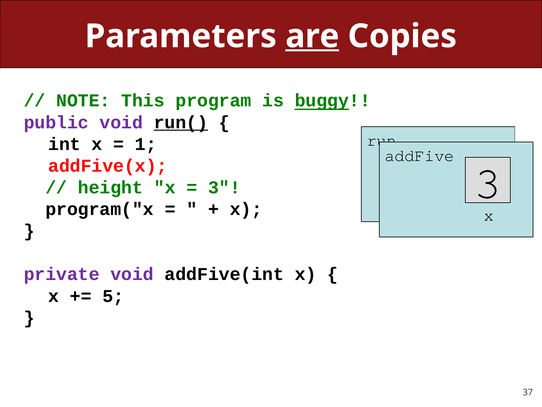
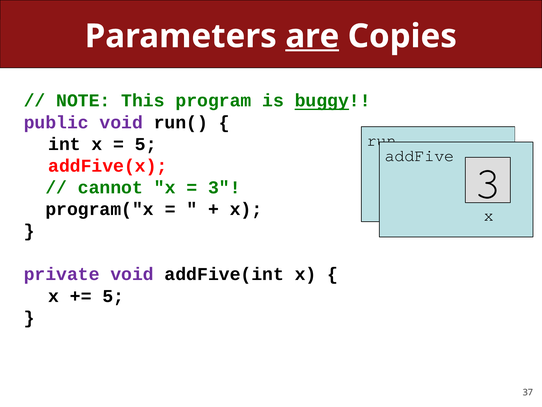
run( underline: present -> none (181, 122)
1: 1 -> 5 (146, 144)
height: height -> cannot (110, 187)
